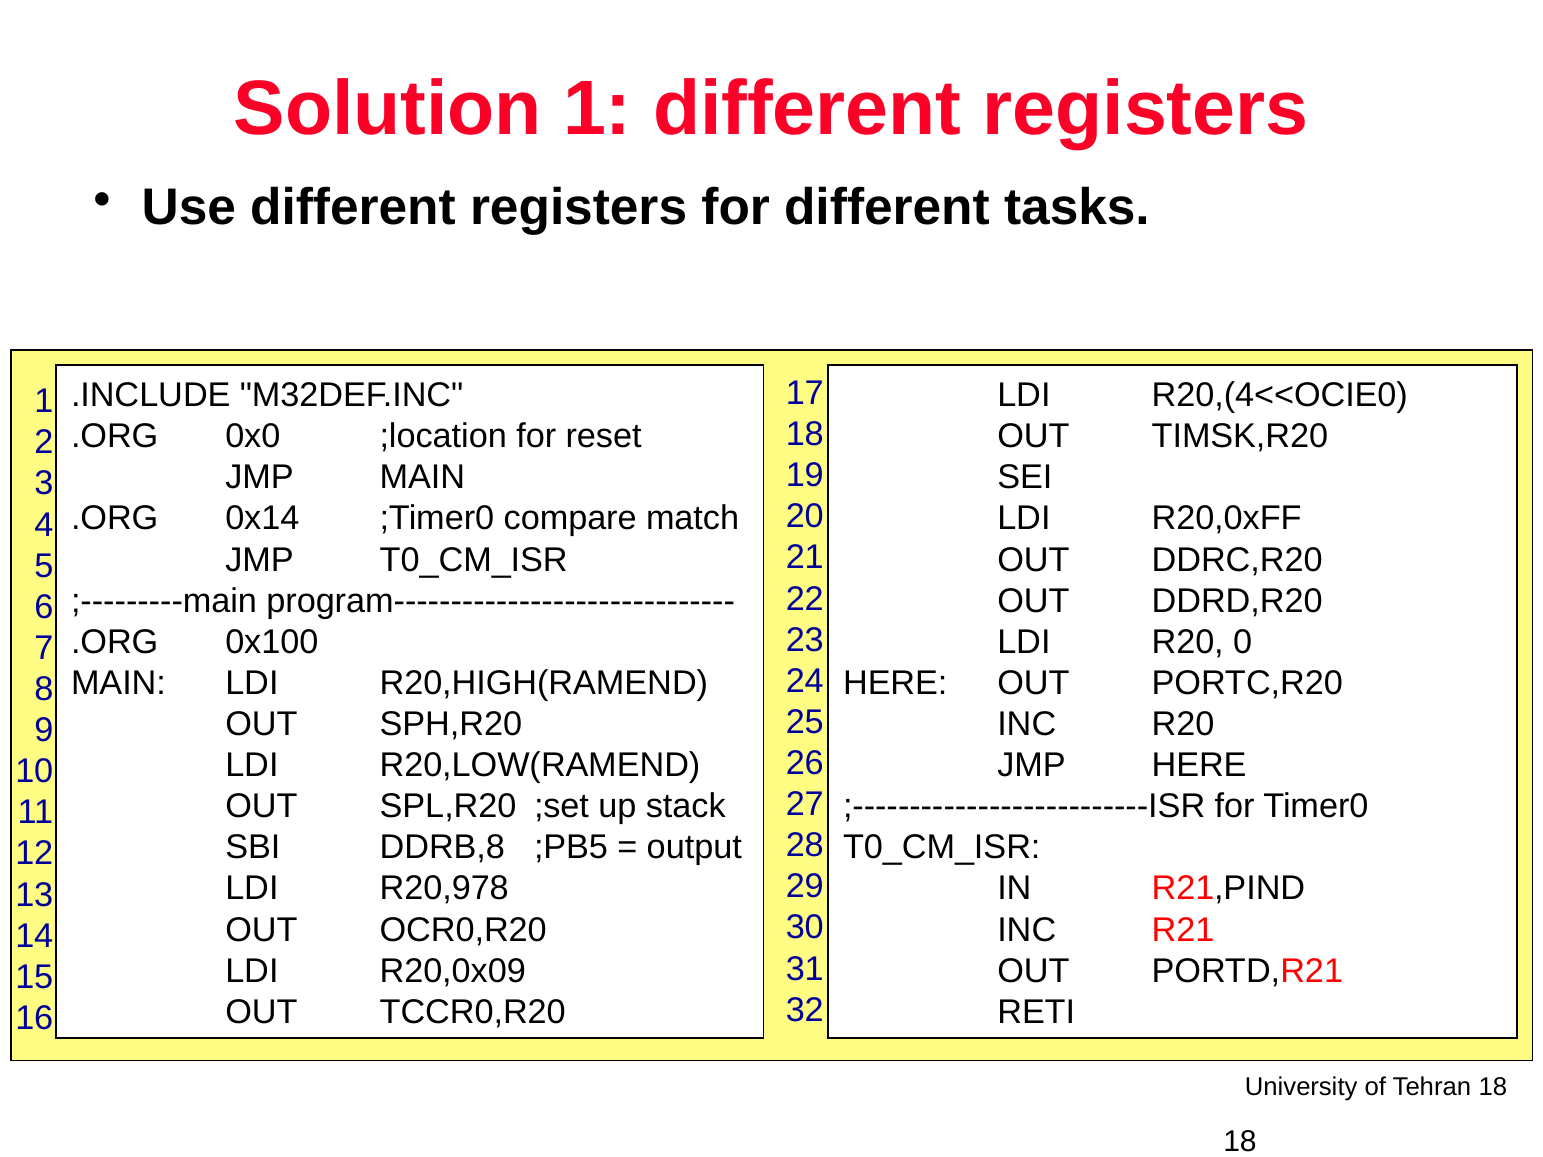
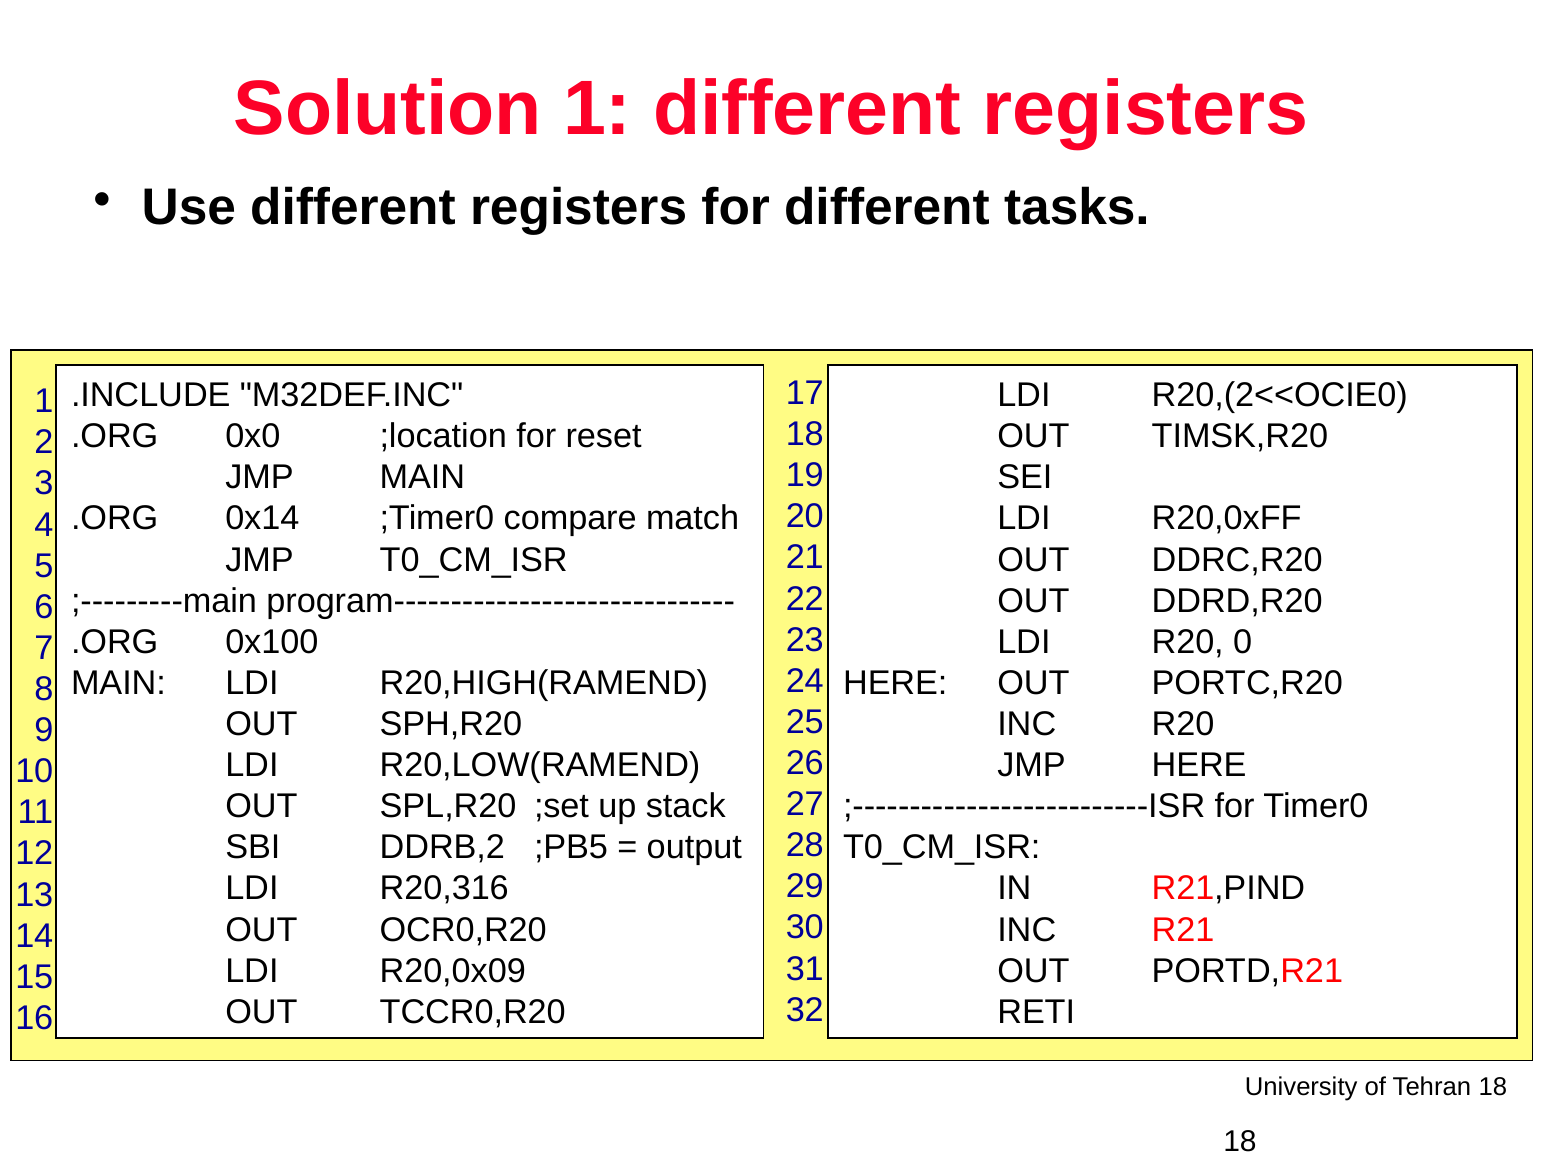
R20,(4<<OCIE0: R20,(4<<OCIE0 -> R20,(2<<OCIE0 (1280, 395)
DDRB,8: DDRB,8 -> DDRB,2 (442, 848)
R20,978: R20,978 -> R20,316 (444, 889)
